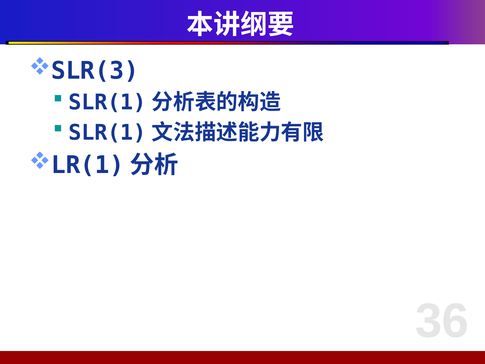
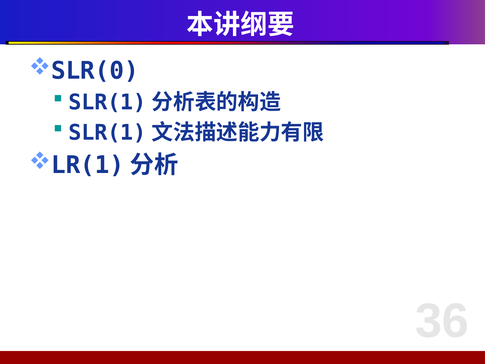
SLR(3: SLR(3 -> SLR(0 (95, 71)
